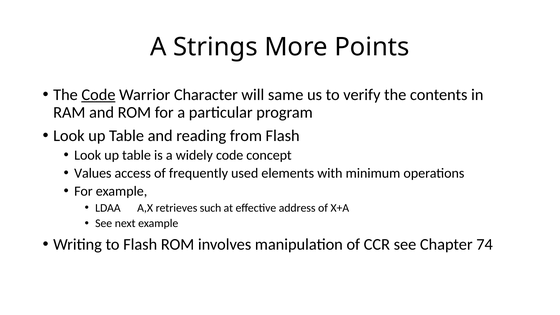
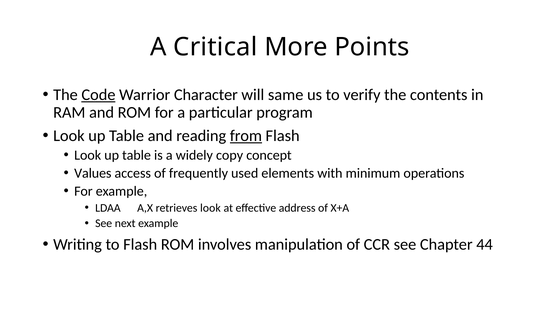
Strings: Strings -> Critical (215, 47)
from underline: none -> present (246, 136)
widely code: code -> copy (230, 155)
retrieves such: such -> look (210, 208)
74: 74 -> 44 (485, 244)
